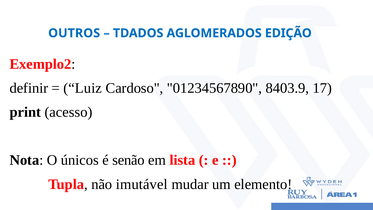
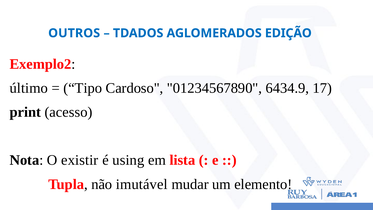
definir: definir -> último (29, 88)
Luiz: Luiz -> Tipo (83, 88)
8403.9: 8403.9 -> 6434.9 (287, 88)
únicos: únicos -> existir (80, 160)
senão: senão -> using (128, 160)
